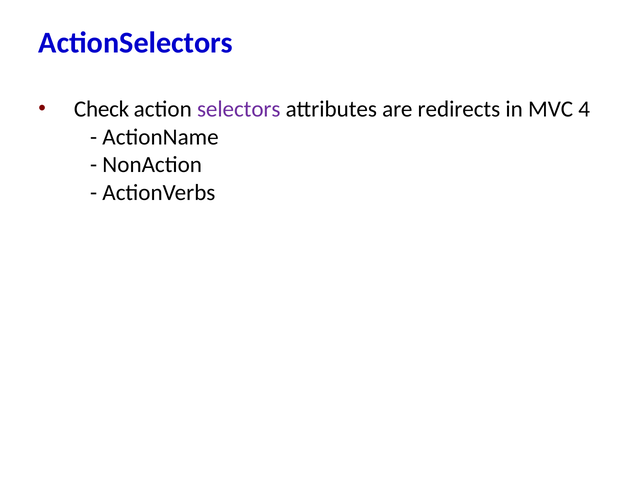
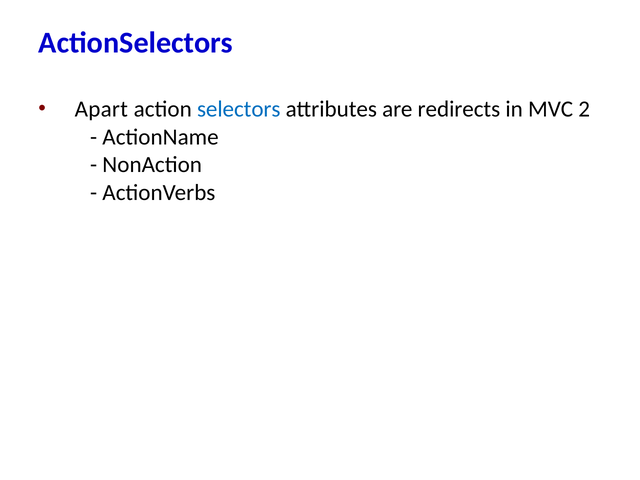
Check: Check -> Apart (101, 109)
selectors colour: purple -> blue (239, 109)
4: 4 -> 2 (584, 109)
